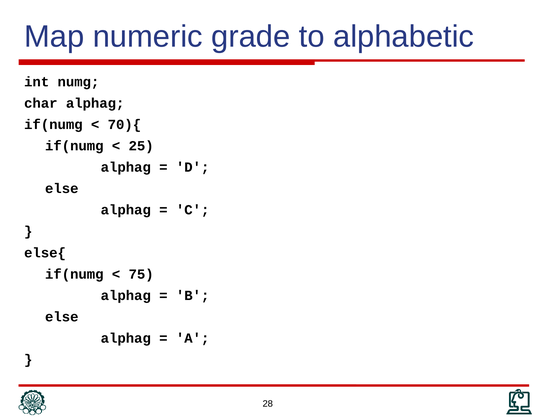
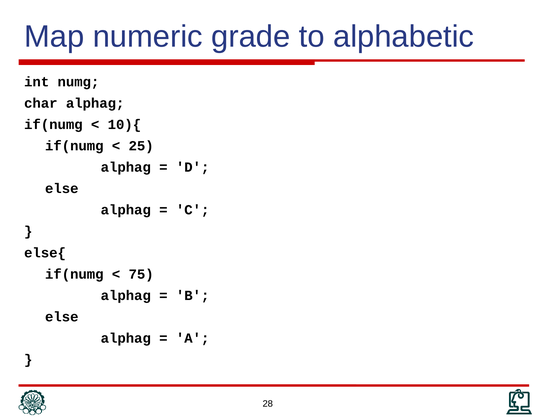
70){: 70){ -> 10){ (124, 124)
